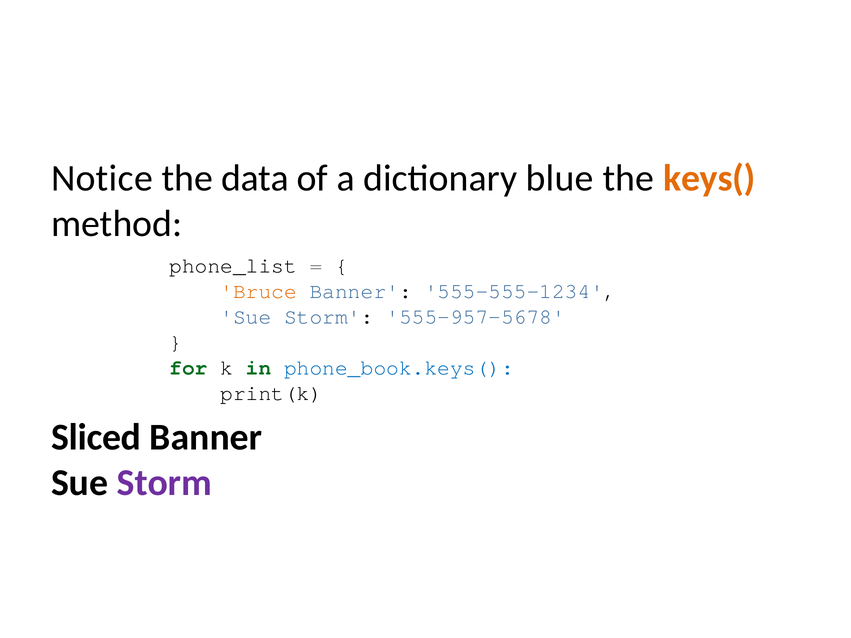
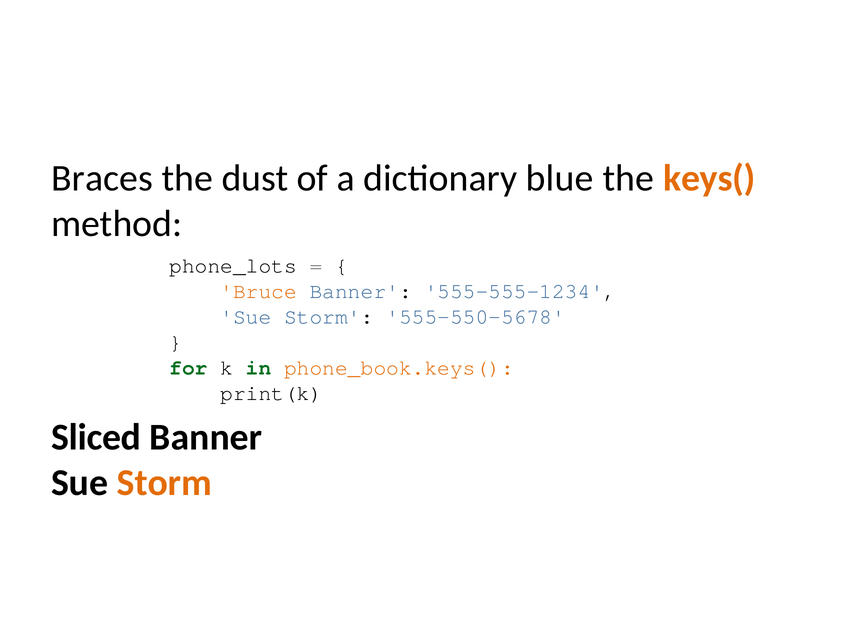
Notice: Notice -> Braces (102, 179)
data: data -> dust (255, 179)
phone_list: phone_list -> phone_lots (233, 266)
555-957-5678: 555-957-5678 -> 555-550-5678 (476, 317)
phone_book.keys( colour: blue -> orange (399, 368)
Storm colour: purple -> orange (164, 483)
